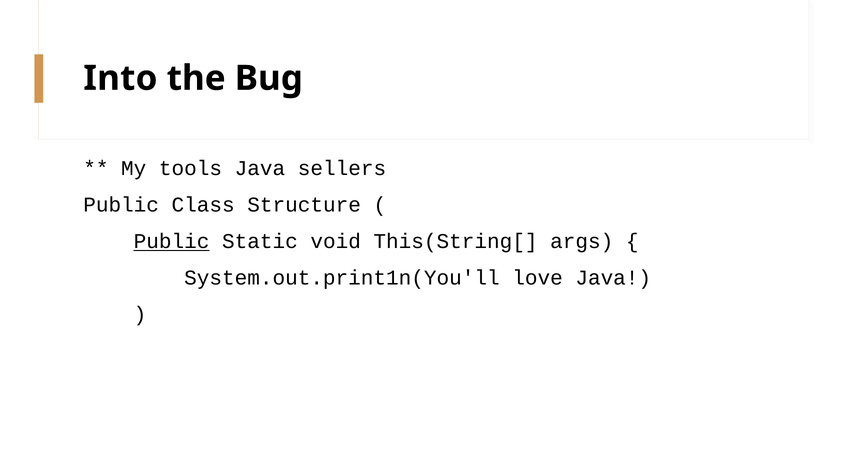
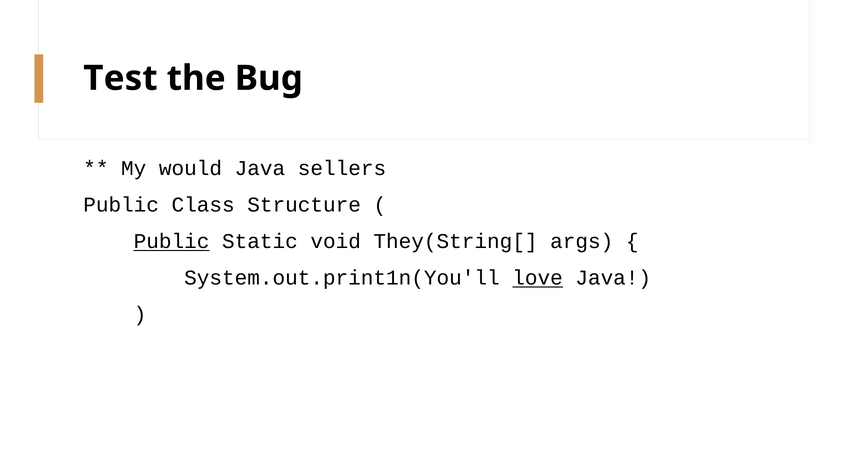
Into: Into -> Test (120, 78)
tools: tools -> would (191, 168)
This(String[: This(String[ -> They(String[ (456, 241)
love underline: none -> present (538, 278)
